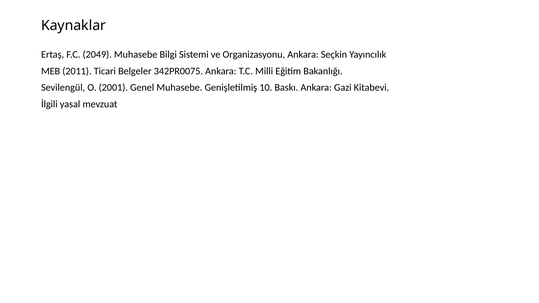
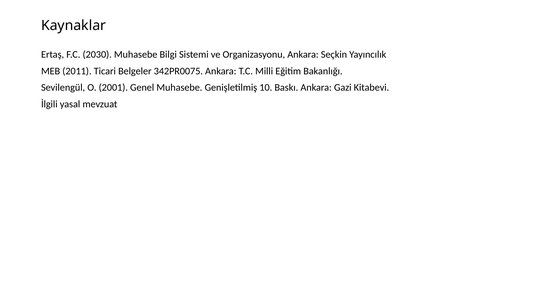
2049: 2049 -> 2030 (97, 55)
